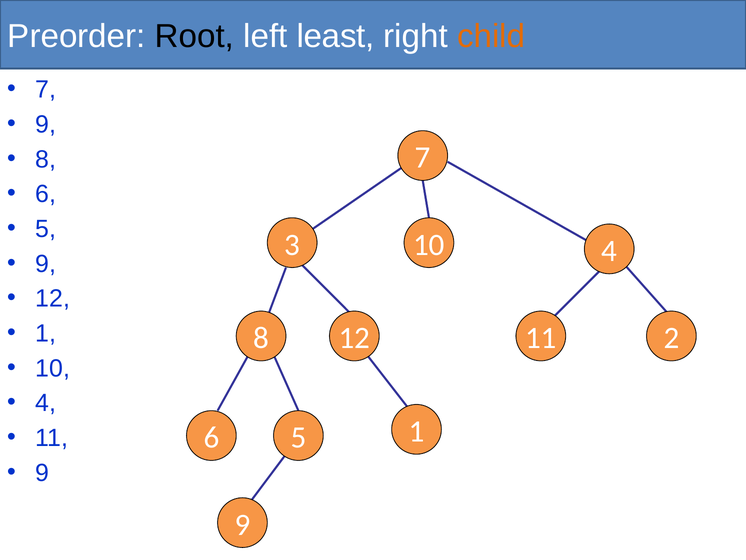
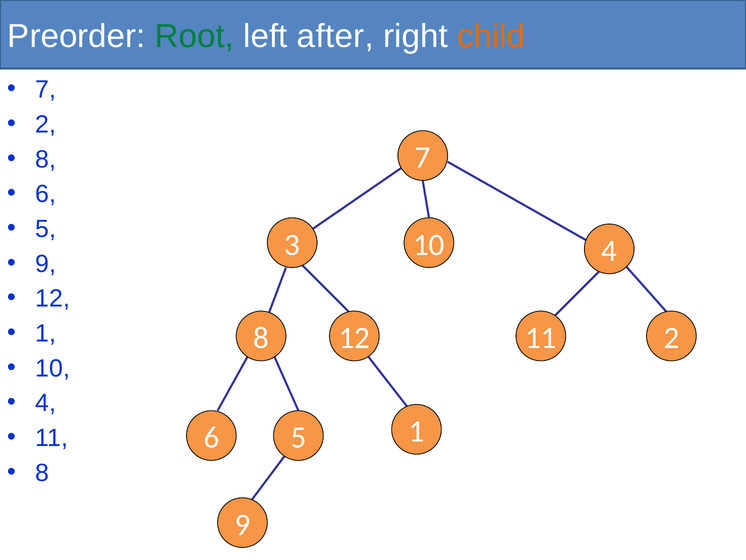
Root colour: black -> green (195, 36)
least: least -> after (335, 36)
9: 9 -> 2 (46, 124)
9: 9 -> 8 (42, 472)
